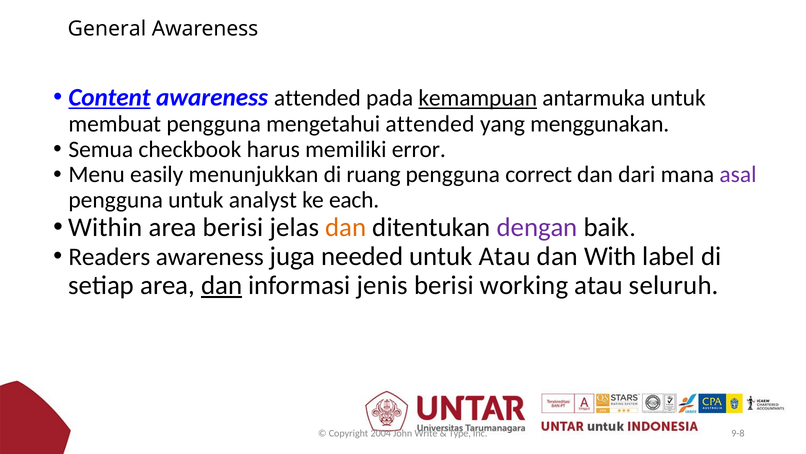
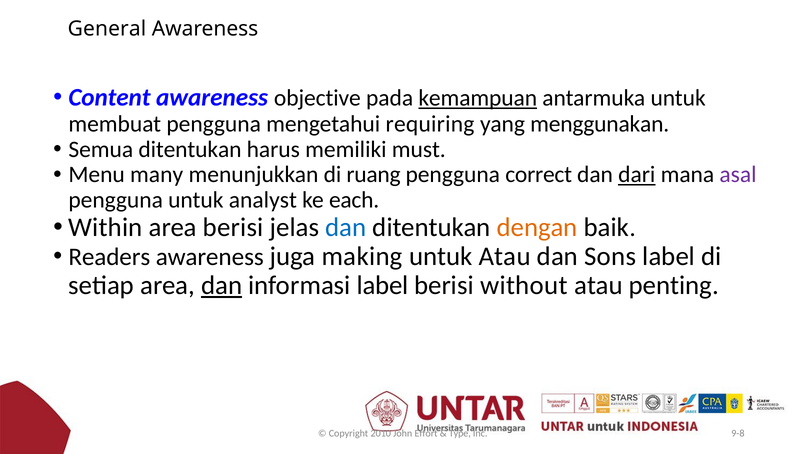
Content underline: present -> none (109, 97)
awareness attended: attended -> objective (317, 98)
mengetahui attended: attended -> requiring (430, 124)
Semua checkbook: checkbook -> ditentukan (190, 149)
error: error -> must (419, 149)
easily: easily -> many (157, 174)
dari underline: none -> present (637, 174)
dan colour: orange -> blue (346, 227)
dengan colour: purple -> orange (537, 227)
needed: needed -> making (362, 256)
With: With -> Sons (610, 256)
informasi jenis: jenis -> label (383, 285)
working: working -> without (524, 285)
seluruh: seluruh -> penting (674, 285)
2004: 2004 -> 2010 (381, 433)
Write: Write -> Effort (426, 433)
